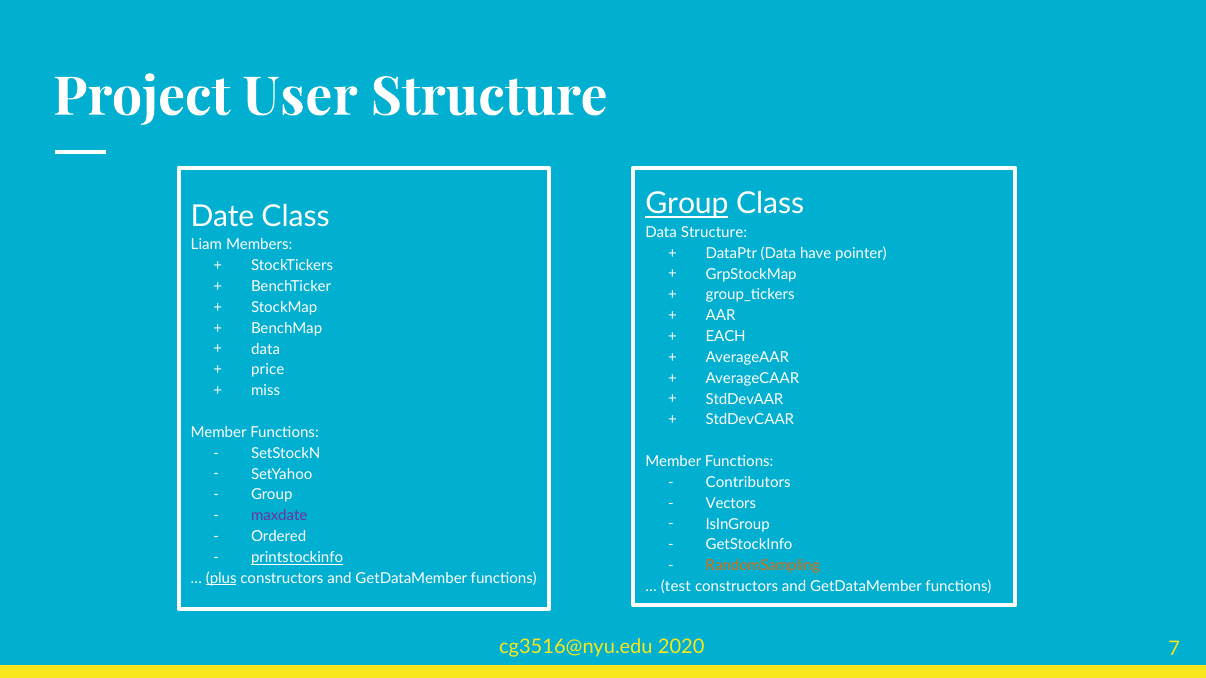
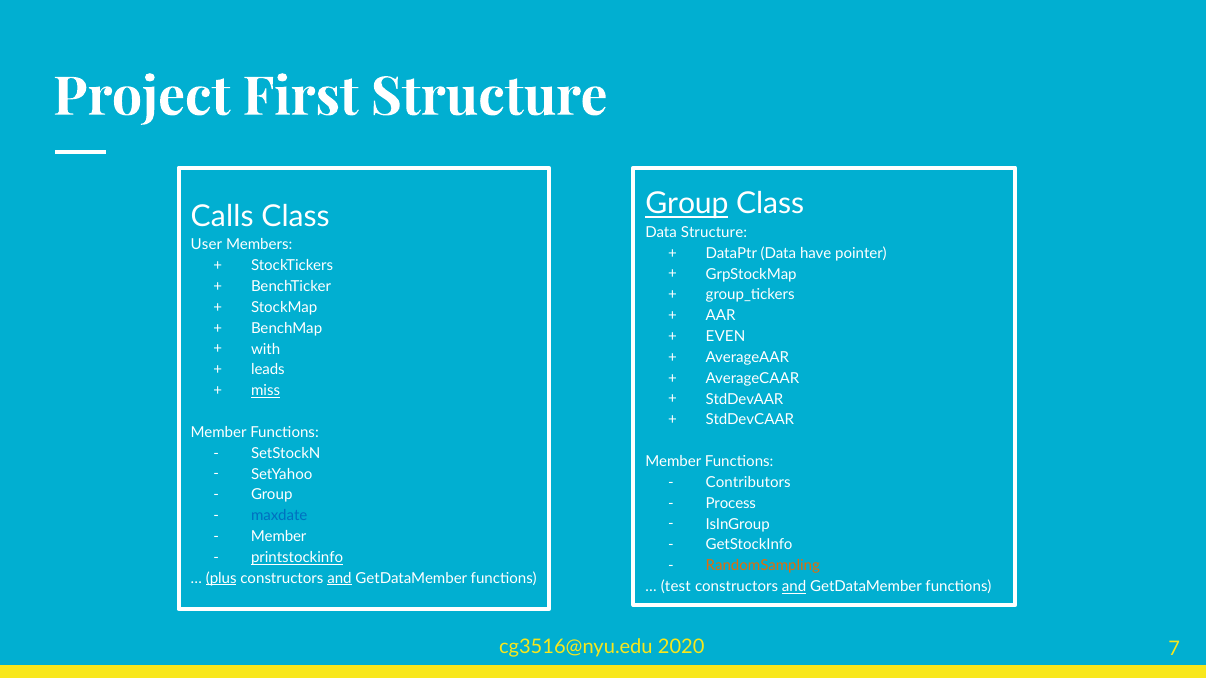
User: User -> First (301, 97)
Date: Date -> Calls (222, 216)
Liam: Liam -> User (206, 245)
EACH: EACH -> EVEN (726, 337)
data: data -> with (266, 349)
price: price -> leads (268, 370)
miss underline: none -> present (266, 391)
Vectors: Vectors -> Process (731, 504)
maxdate colour: purple -> blue (279, 516)
Ordered: Ordered -> Member (279, 537)
and underline: none -> present (339, 579)
and underline: none -> present (794, 587)
